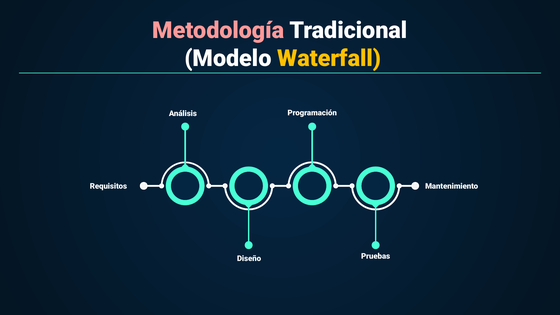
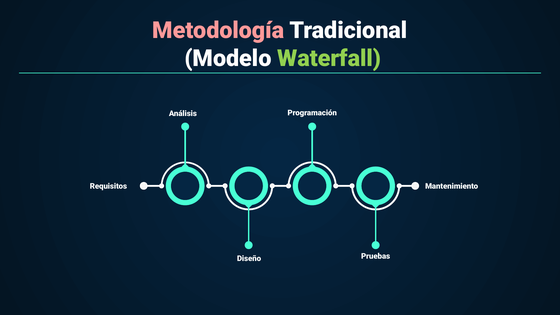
Waterfall colour: yellow -> light green (329, 59)
